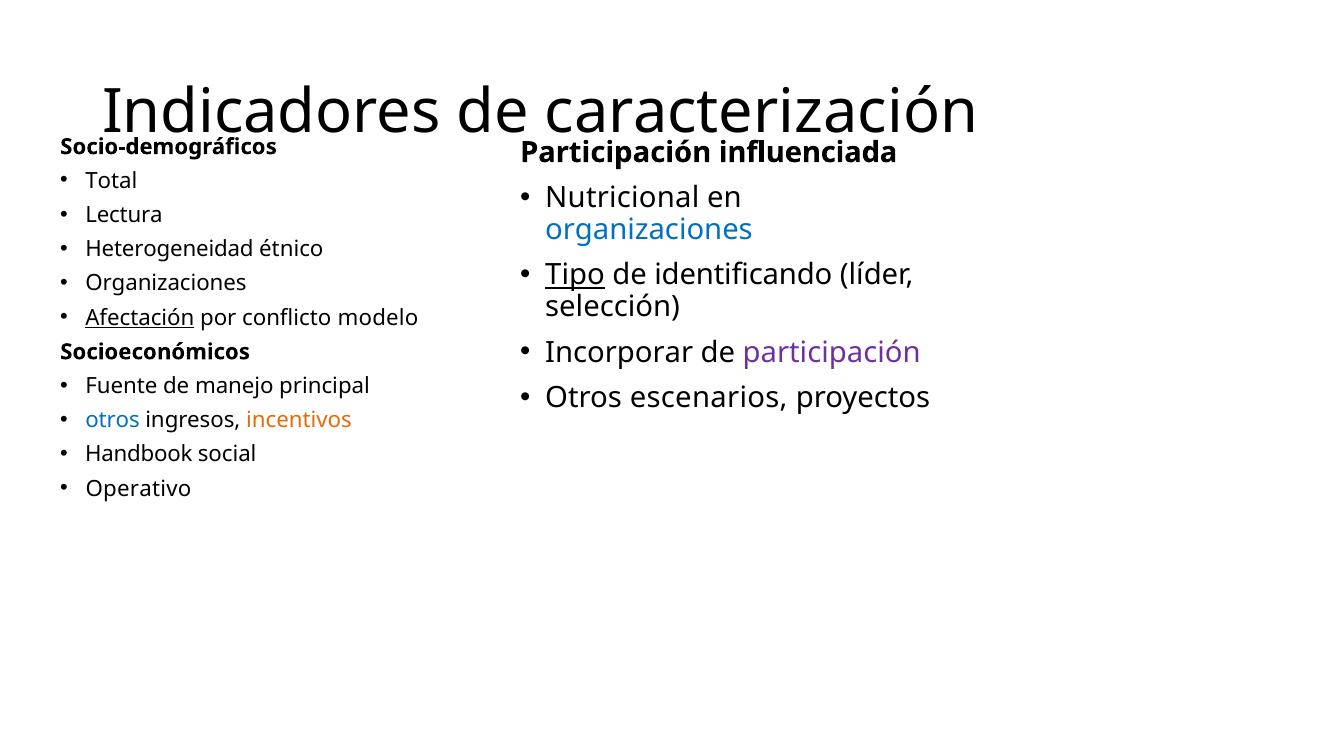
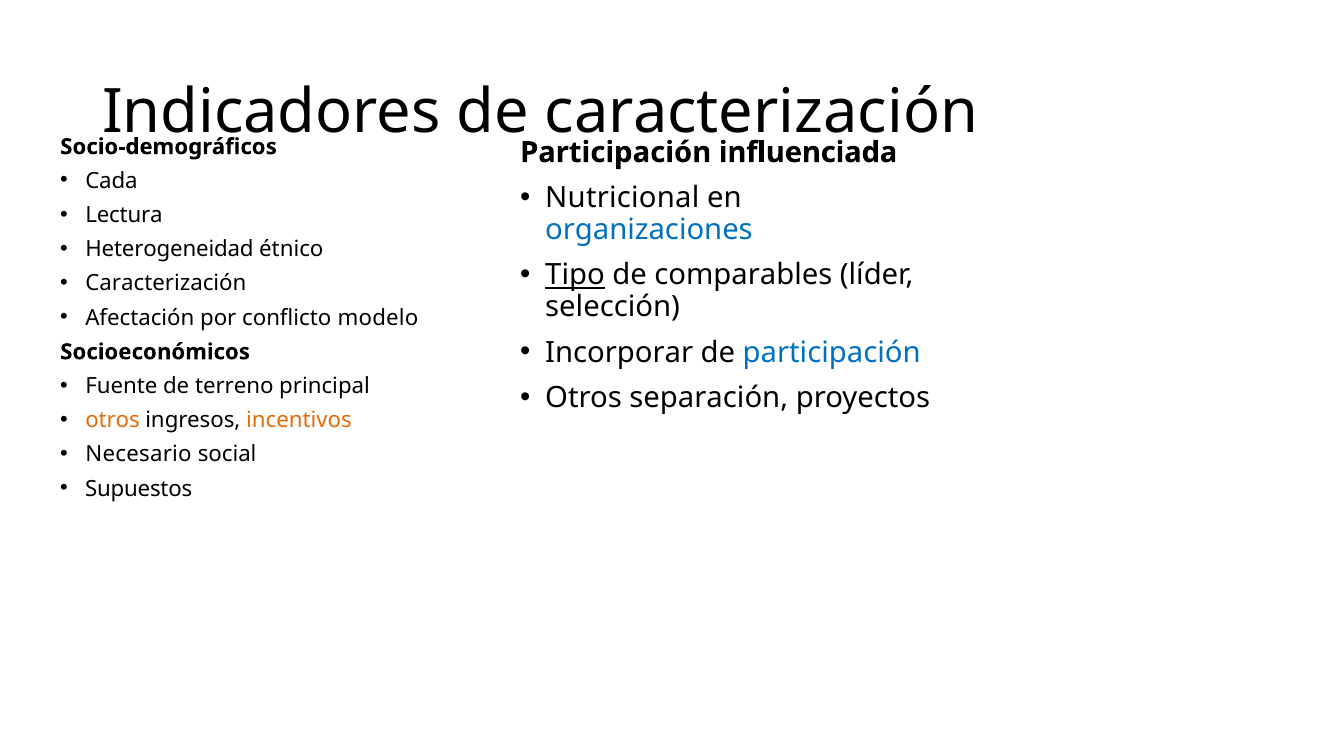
Total: Total -> Cada (111, 181)
identificando: identificando -> comparables (743, 275)
Organizaciones: Organizaciones -> Caracterización (166, 283)
Afectación underline: present -> none (140, 318)
participación colour: purple -> blue (832, 352)
manejo: manejo -> terreno (234, 386)
escenarios: escenarios -> separación (709, 398)
otros colour: blue -> orange (113, 420)
Handbook: Handbook -> Necesario (139, 454)
Operativo: Operativo -> Supuestos (139, 488)
